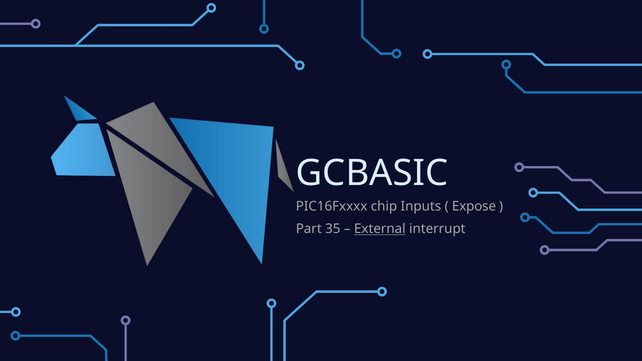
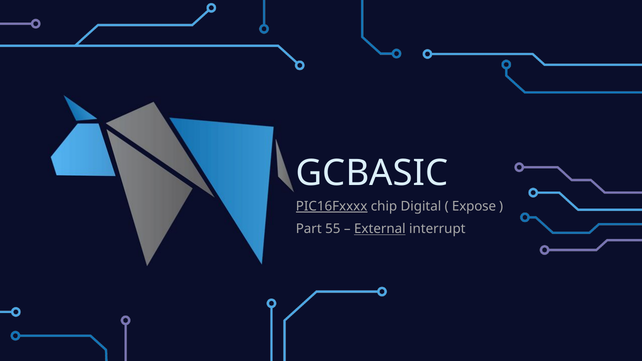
PIC16Fxxxx underline: none -> present (332, 206)
Inputs: Inputs -> Digital (421, 206)
35: 35 -> 55 (333, 229)
